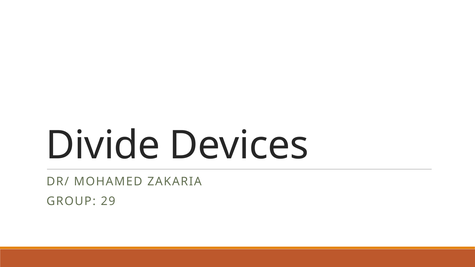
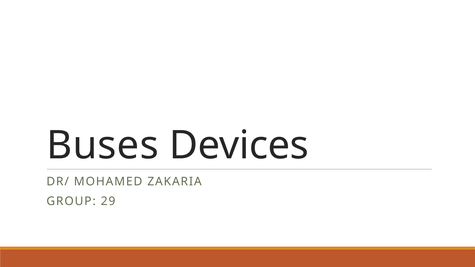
Divide: Divide -> Buses (103, 146)
